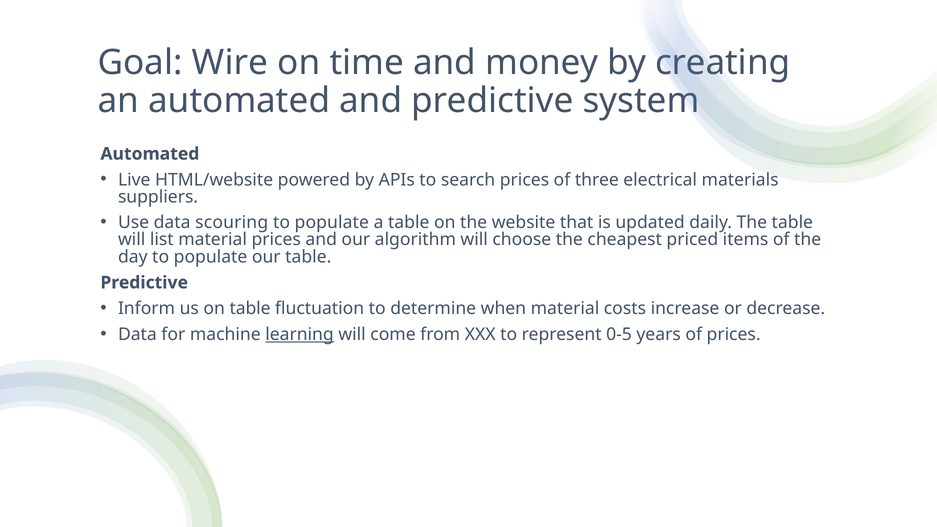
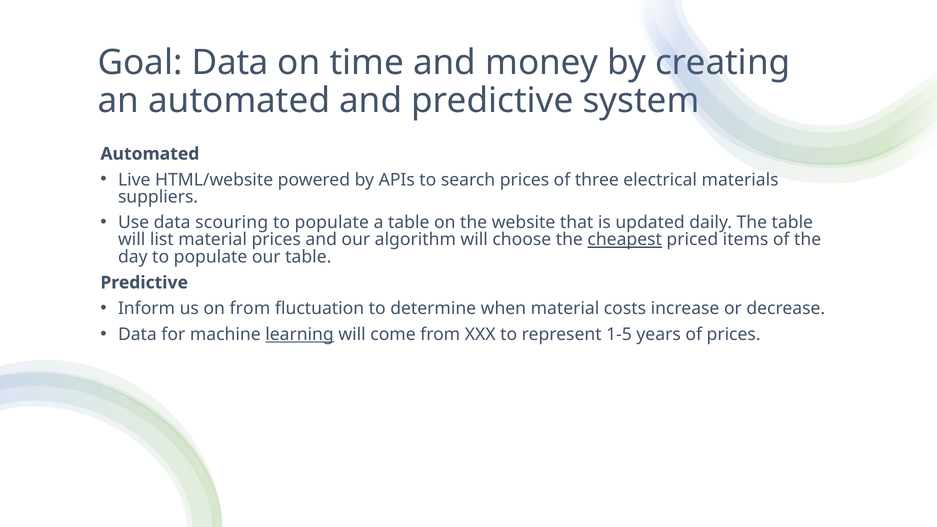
Goal Wire: Wire -> Data (230, 63)
cheapest underline: none -> present (625, 240)
on table: table -> from (250, 308)
0-5: 0-5 -> 1-5 (619, 334)
